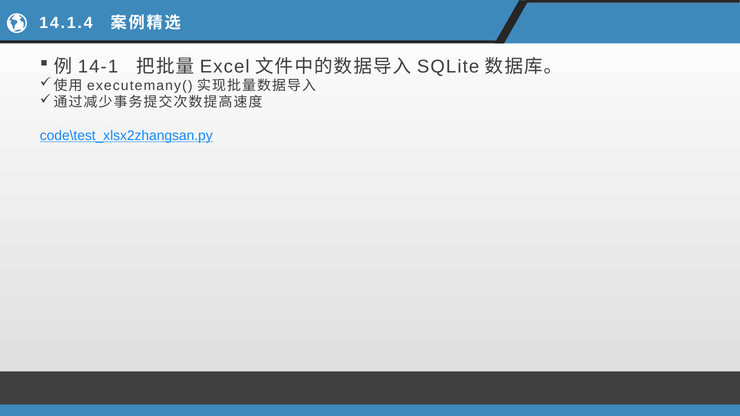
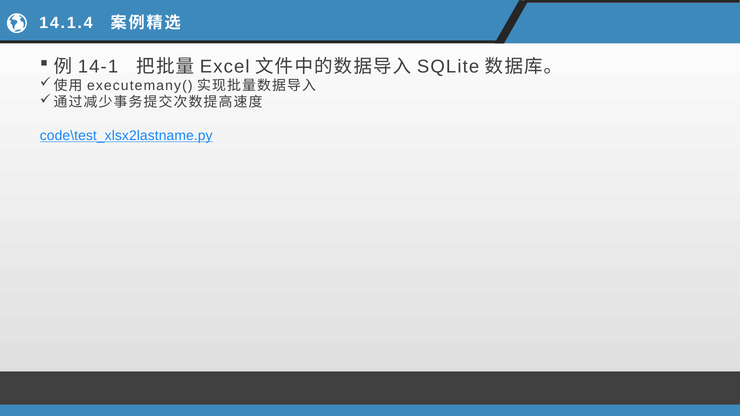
code\test_xlsx2zhangsan.py: code\test_xlsx2zhangsan.py -> code\test_xlsx2lastname.py (126, 136)
